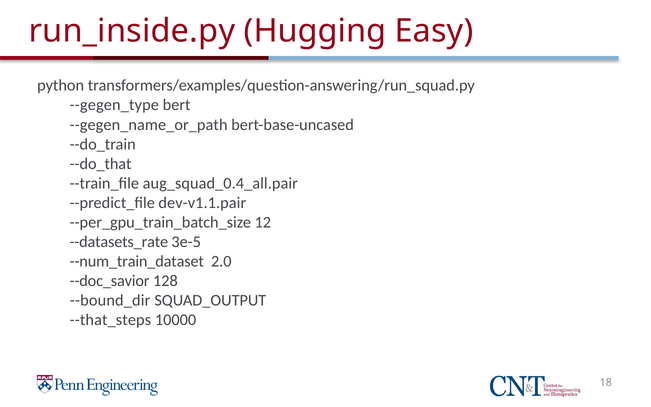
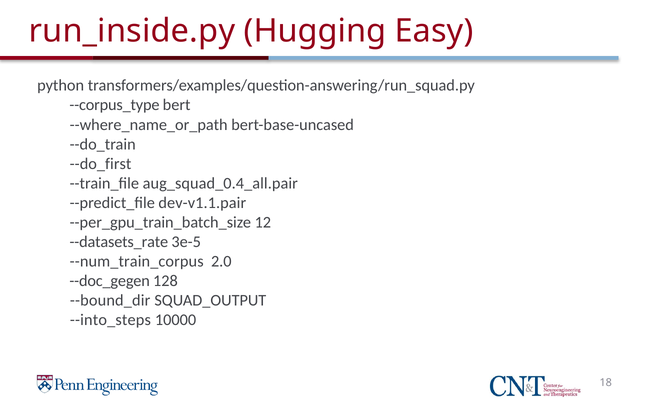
--gegen_type: --gegen_type -> --corpus_type (114, 105)
--gegen_name_or_path: --gegen_name_or_path -> --where_name_or_path (149, 125)
--do_that: --do_that -> --do_first (101, 164)
--num_train_dataset: --num_train_dataset -> --num_train_corpus (137, 261)
--doc_savior: --doc_savior -> --doc_gegen (110, 281)
--that_steps: --that_steps -> --into_steps (110, 320)
